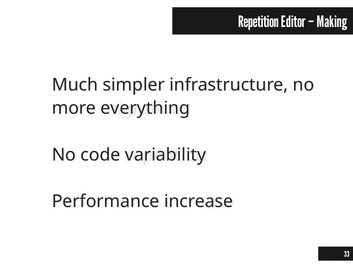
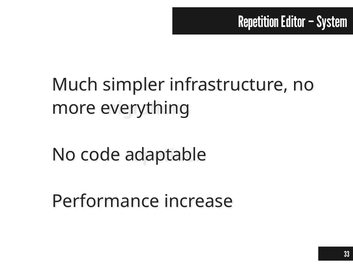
Making: Making -> System (332, 22)
variability: variability -> adaptable (166, 155)
